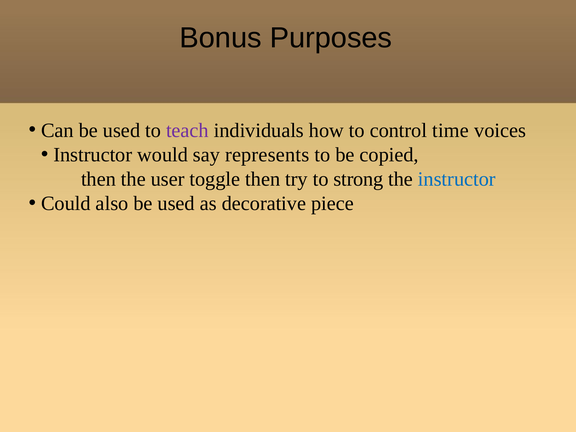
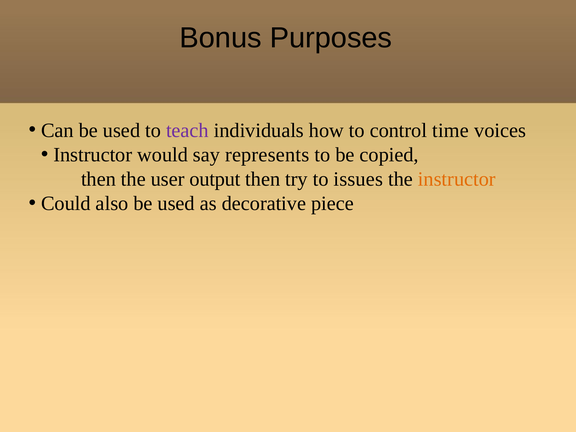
toggle: toggle -> output (215, 179)
strong: strong -> issues (358, 179)
instructor colour: blue -> orange (457, 179)
